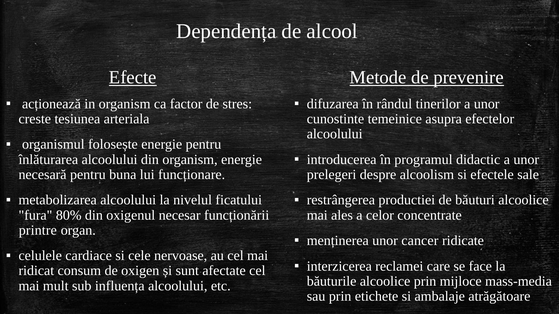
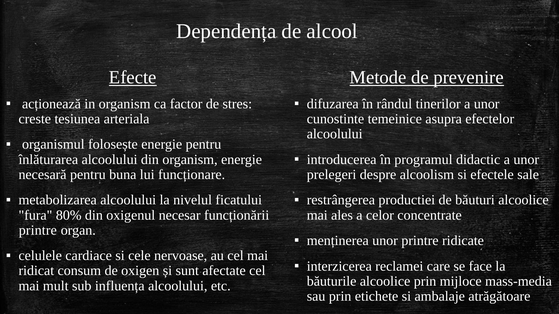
unor cancer: cancer -> printre (420, 241)
